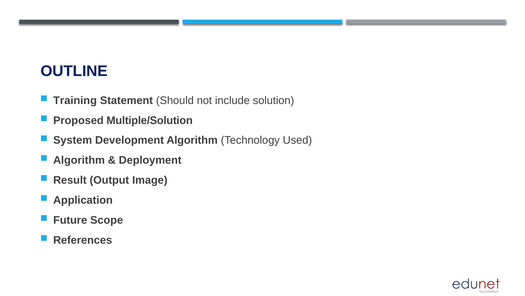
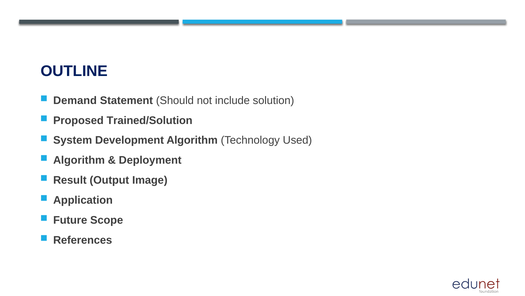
Training: Training -> Demand (75, 100)
Multiple/Solution: Multiple/Solution -> Trained/Solution (150, 120)
